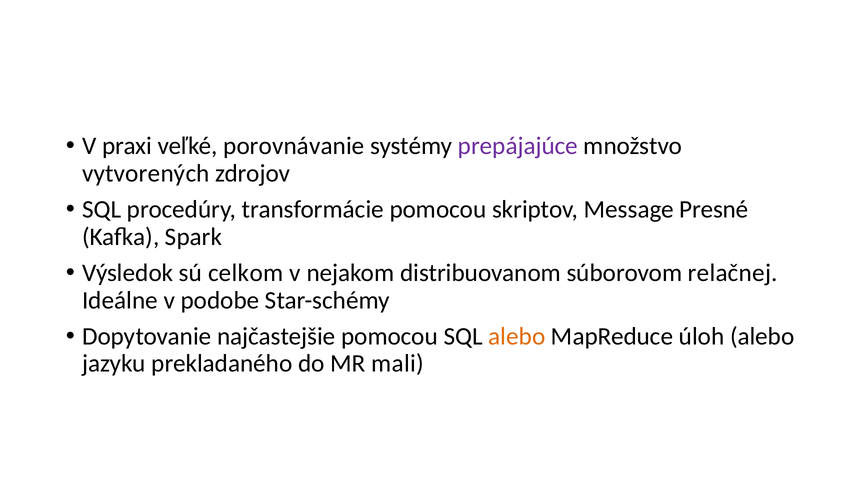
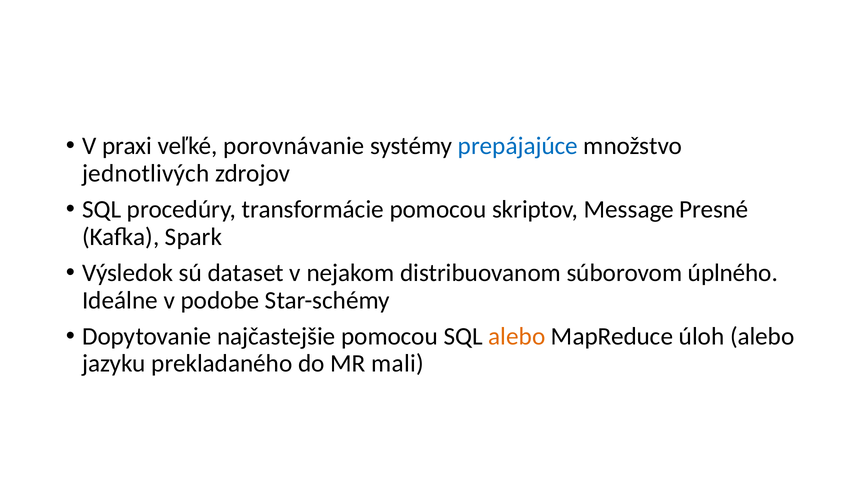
prepájajúce colour: purple -> blue (518, 146)
vytvorených: vytvorených -> jednotlivých (146, 173)
celkom: celkom -> dataset (246, 273)
relačnej: relačnej -> úplného (733, 273)
